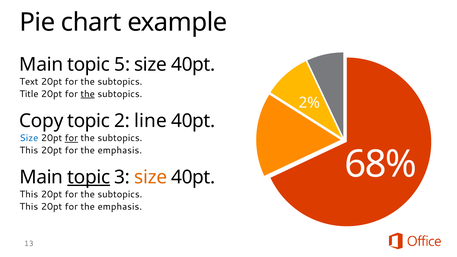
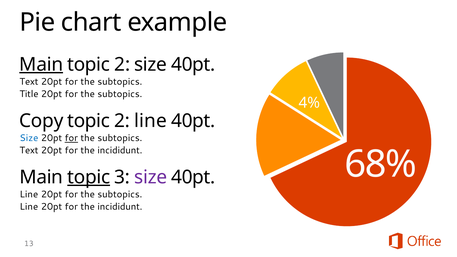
Main underline: none -> present (41, 64)
5: 5 -> 2 (122, 64)
the underline: present -> none (88, 94)
2%: 2% -> 4% (309, 103)
This: This -> Text (29, 150)
emphasis: emphasis -> incididunt (120, 150)
size colour: orange -> purple (151, 177)
This: This -> Line (29, 195)
This: This -> Line (29, 207)
emphasis: emphasis -> incididunt (120, 207)
